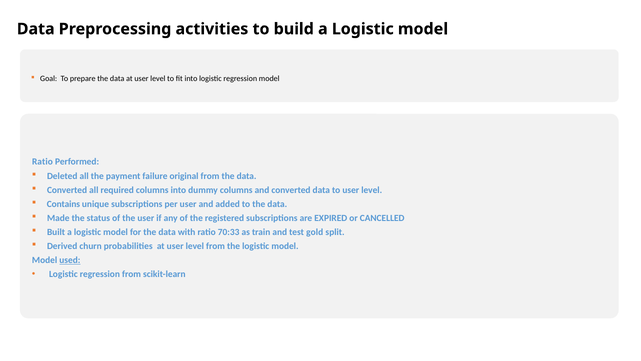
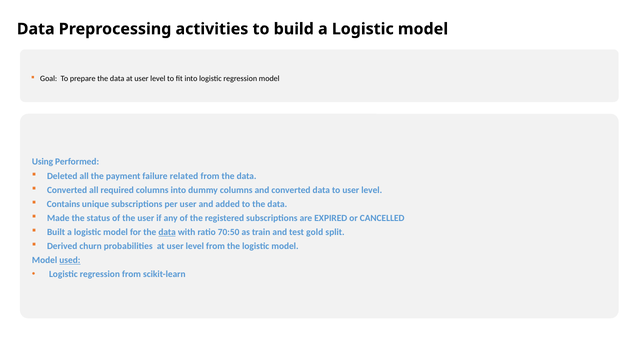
Ratio: Ratio -> Using (43, 162)
original: original -> related (184, 176)
data underline: none -> present (167, 232)
70:33: 70:33 -> 70:50 (229, 232)
